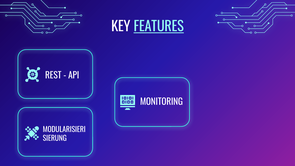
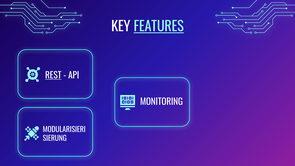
REST underline: none -> present (53, 76)
